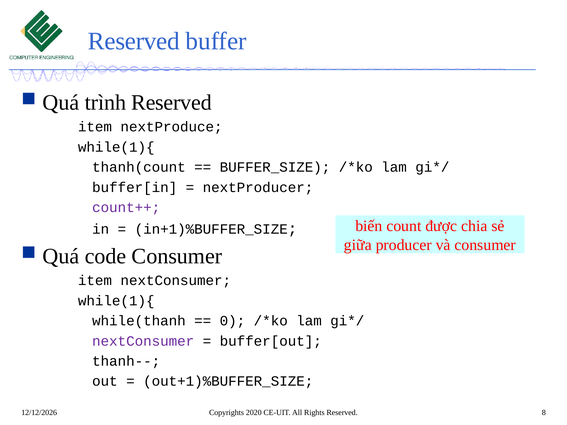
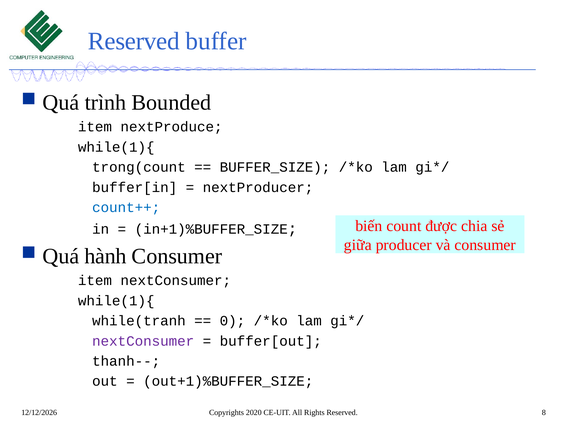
trình Reserved: Reserved -> Bounded (171, 103)
thanh(count: thanh(count -> trong(count (139, 167)
count++ colour: purple -> blue (126, 208)
code: code -> hành (106, 256)
while(thanh: while(thanh -> while(tranh (139, 321)
